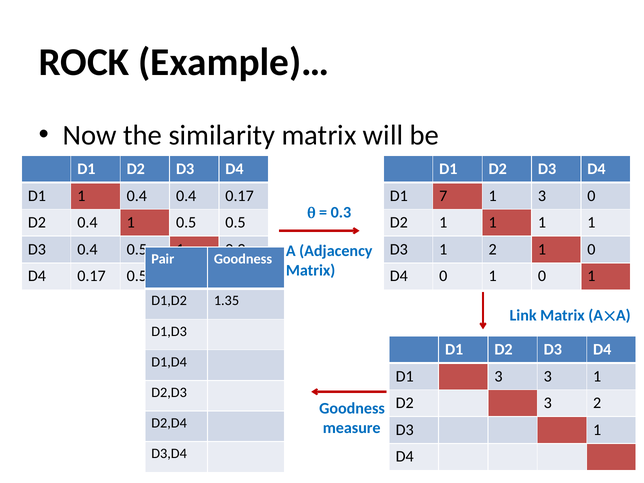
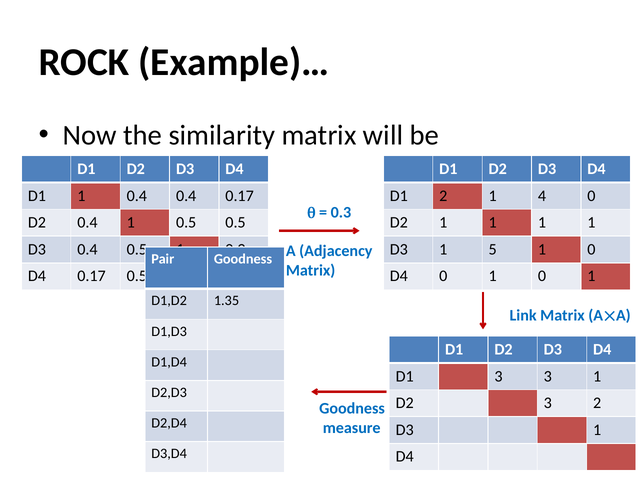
D1 7: 7 -> 2 (443, 196)
1 3: 3 -> 4 (542, 196)
1 2: 2 -> 5 (493, 249)
